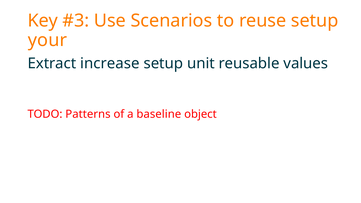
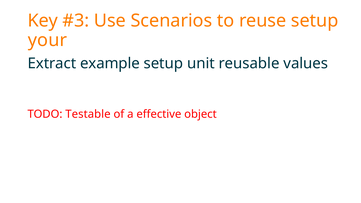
increase: increase -> example (110, 63)
Patterns: Patterns -> Testable (88, 114)
baseline: baseline -> effective (159, 114)
